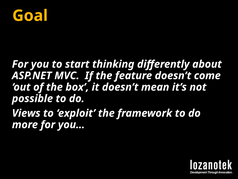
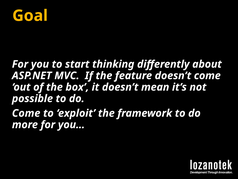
Views: Views -> Come (26, 113)
